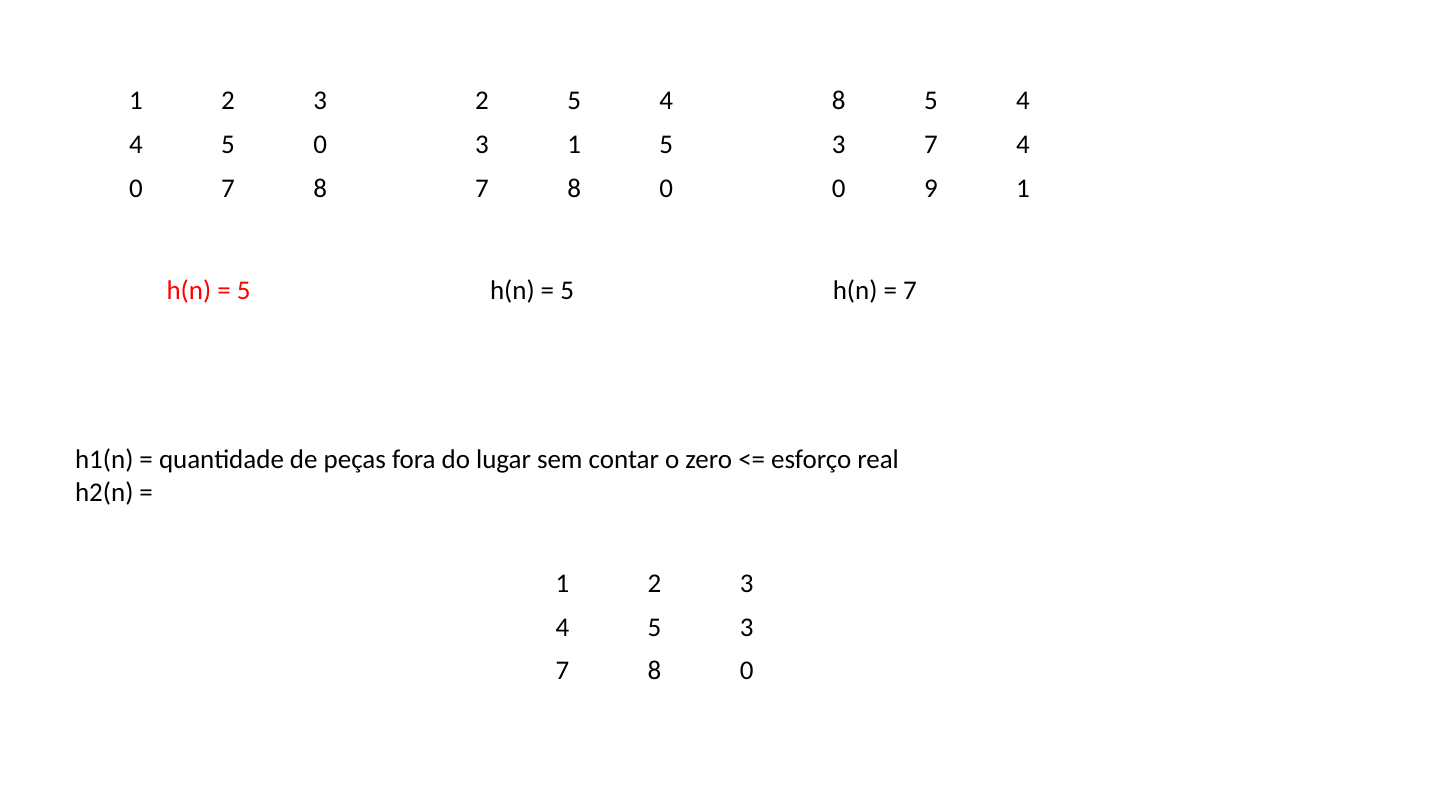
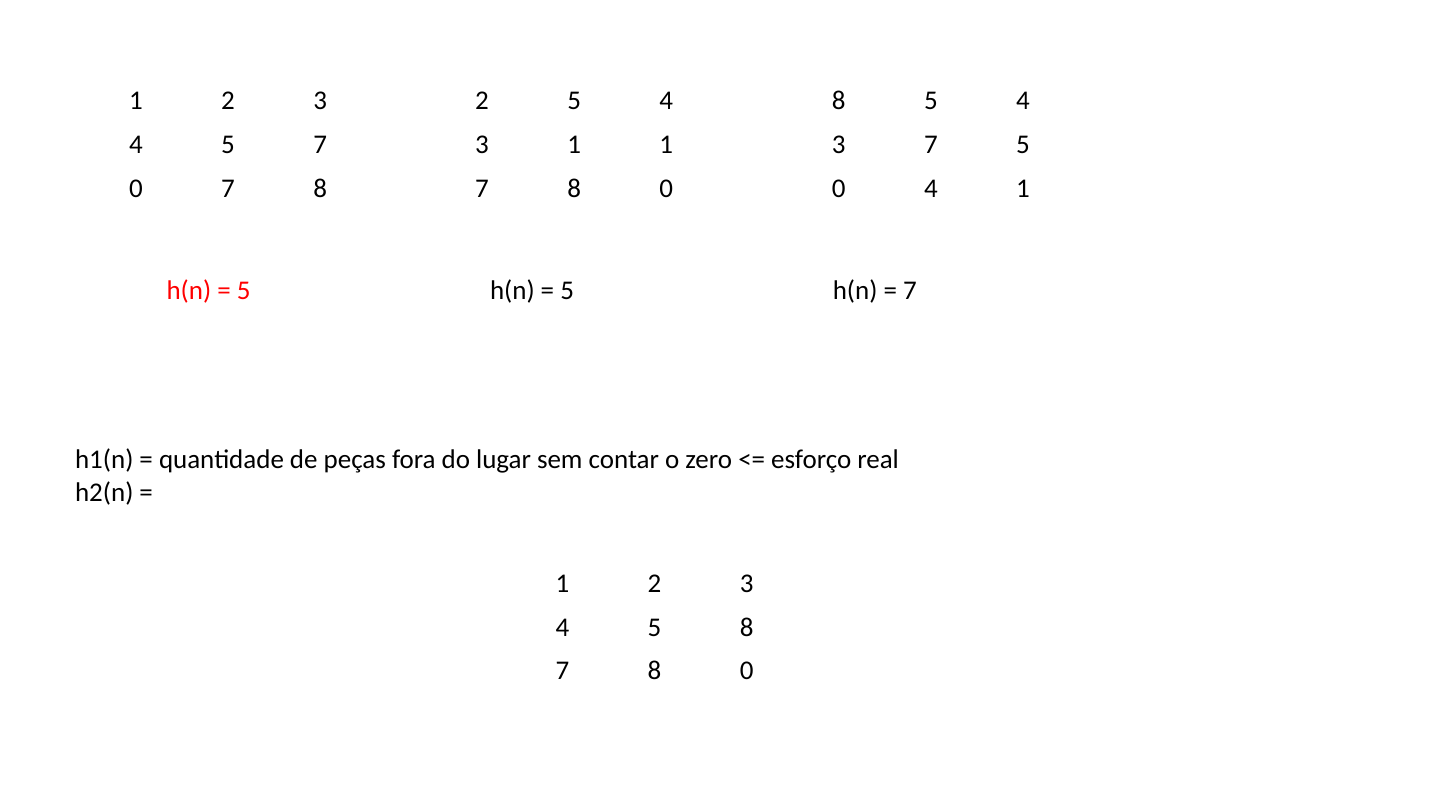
5 0: 0 -> 7 (320, 145)
1 5: 5 -> 1 (666, 145)
7 4: 4 -> 5 (1023, 145)
0 9: 9 -> 4 (931, 189)
5 3: 3 -> 8 (747, 627)
